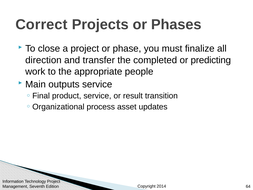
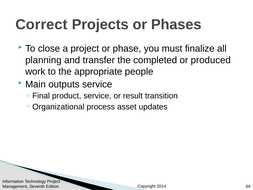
direction: direction -> planning (43, 60)
predicting: predicting -> produced (211, 60)
